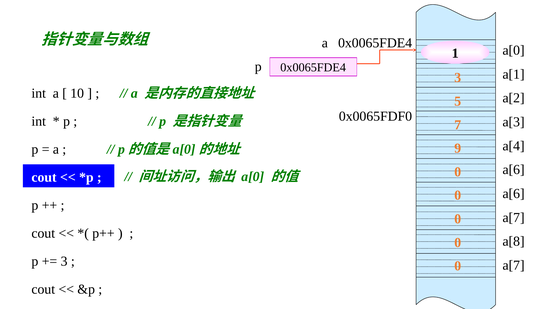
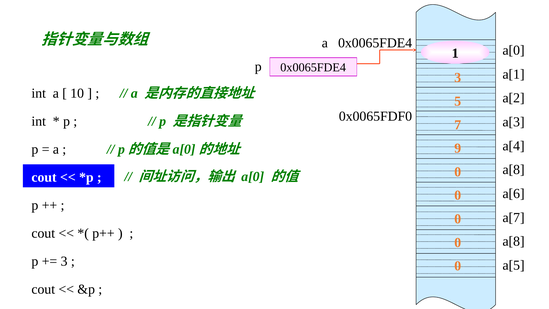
a[6: a[6 -> a[8 (514, 170)
a[7: a[7 -> a[5 (514, 265)
